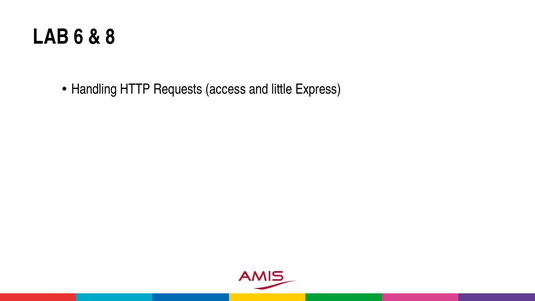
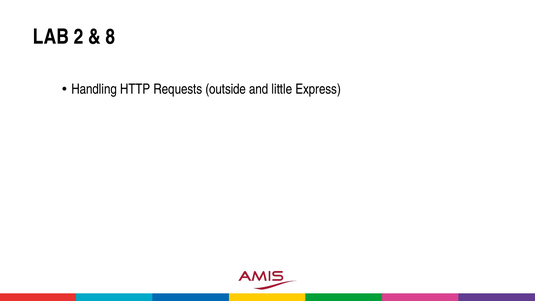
6: 6 -> 2 (79, 37)
access: access -> outside (226, 89)
